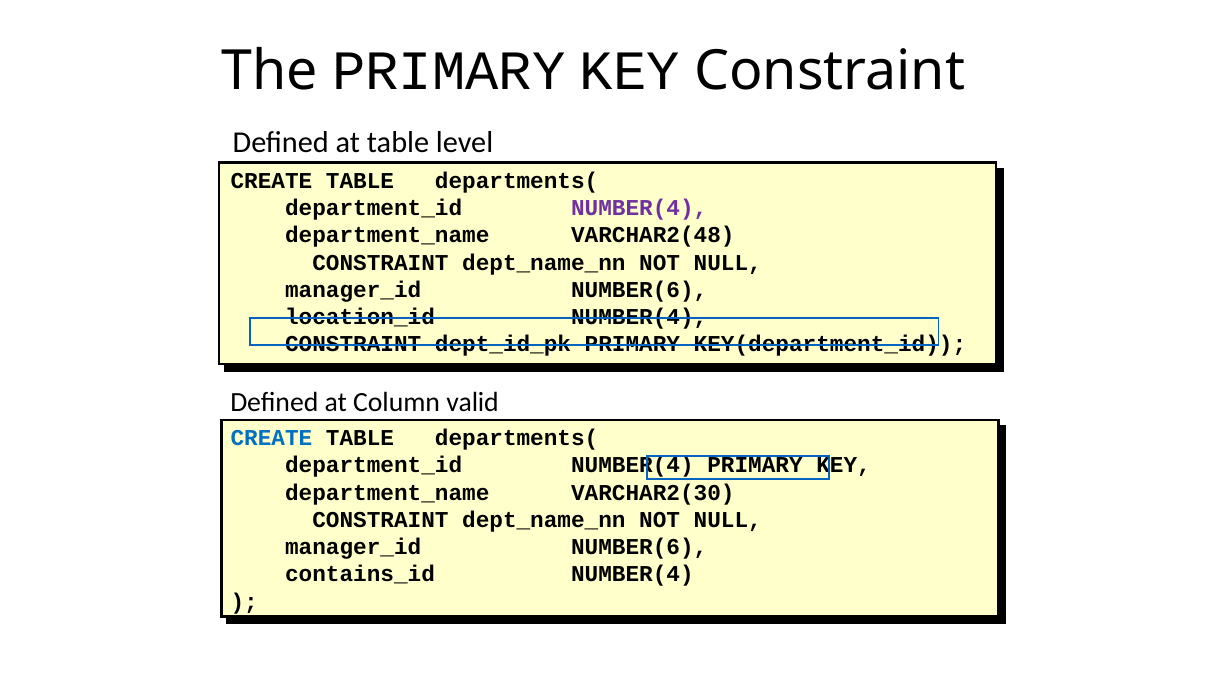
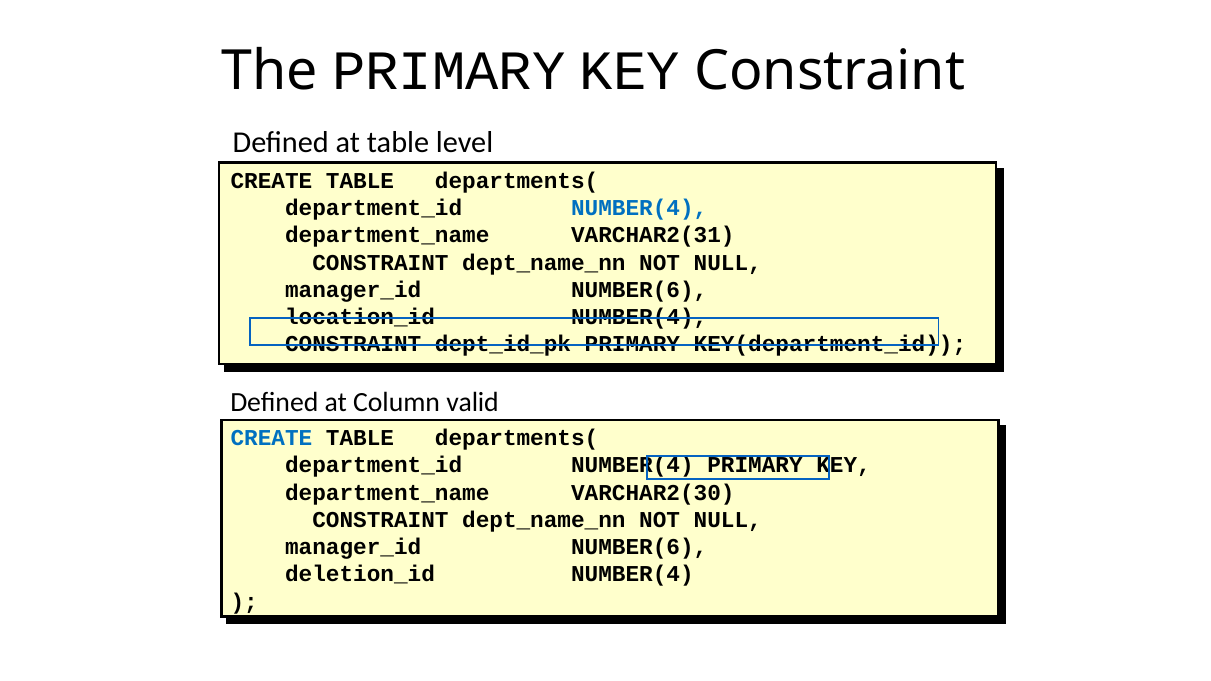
NUMBER(4 colour: purple -> blue (639, 208)
VARCHAR2(48: VARCHAR2(48 -> VARCHAR2(31 (653, 235)
contains_id: contains_id -> deletion_id (360, 575)
